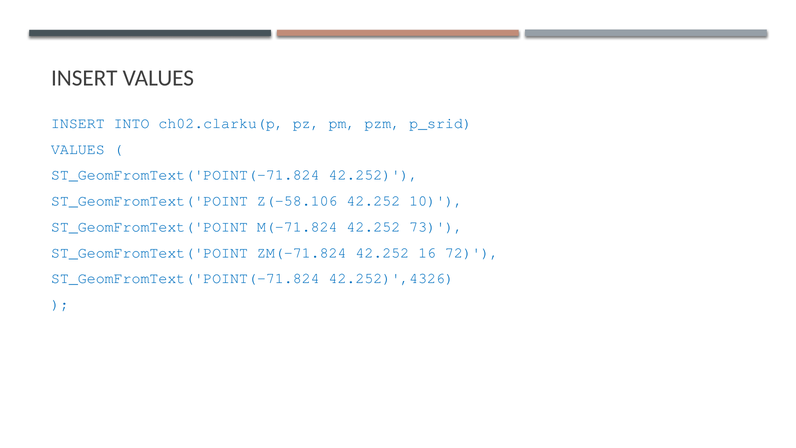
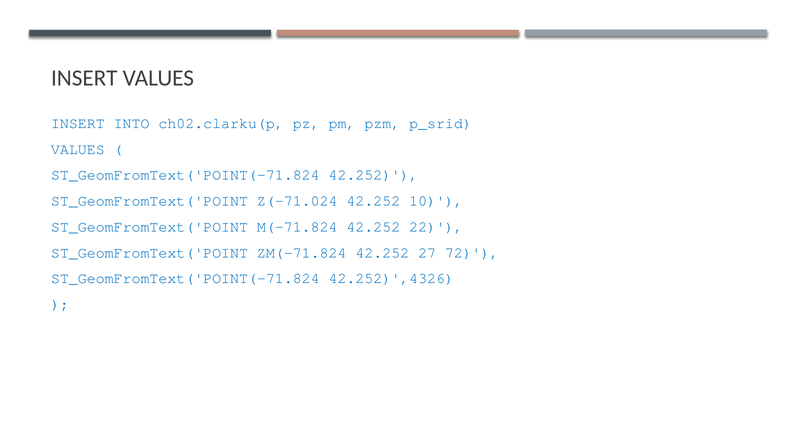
Z(-58.106: Z(-58.106 -> Z(-71.024 (297, 201)
73: 73 -> 22 (436, 227)
16: 16 -> 27 (427, 253)
